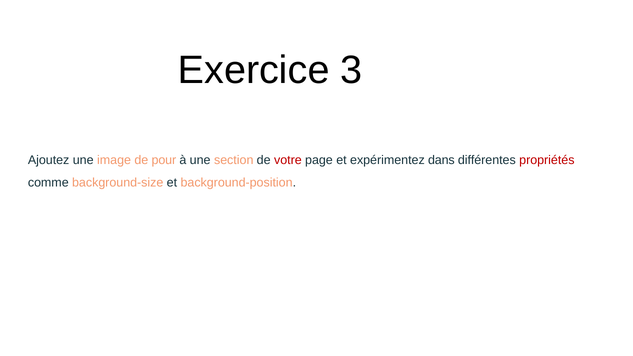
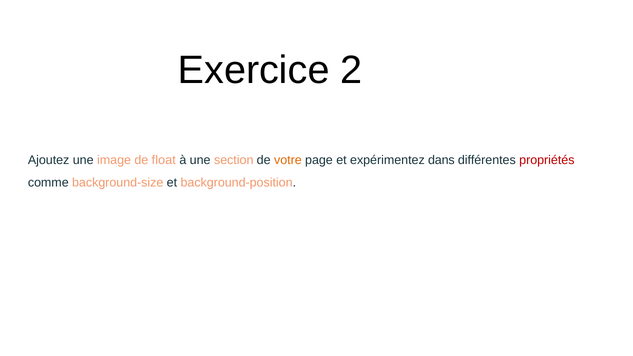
3: 3 -> 2 (351, 70)
pour: pour -> float (164, 160)
votre colour: red -> orange (288, 160)
